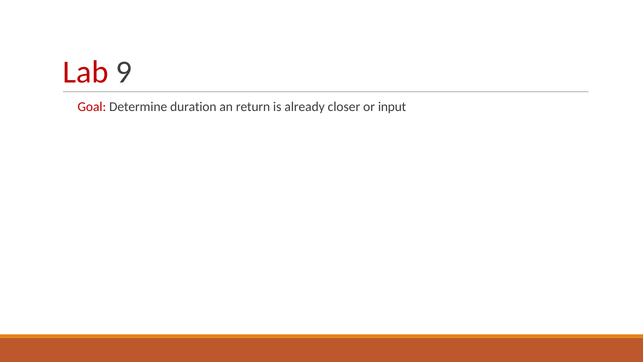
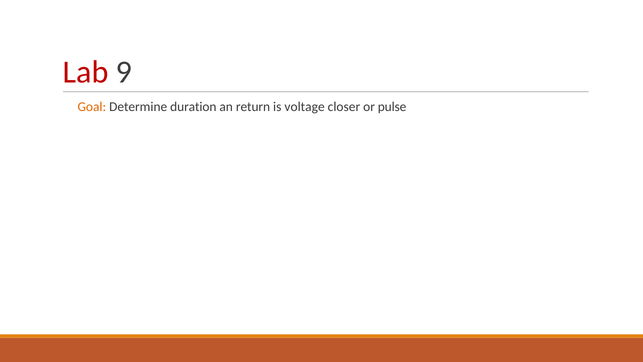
Goal colour: red -> orange (92, 107)
already: already -> voltage (305, 107)
input: input -> pulse (392, 107)
